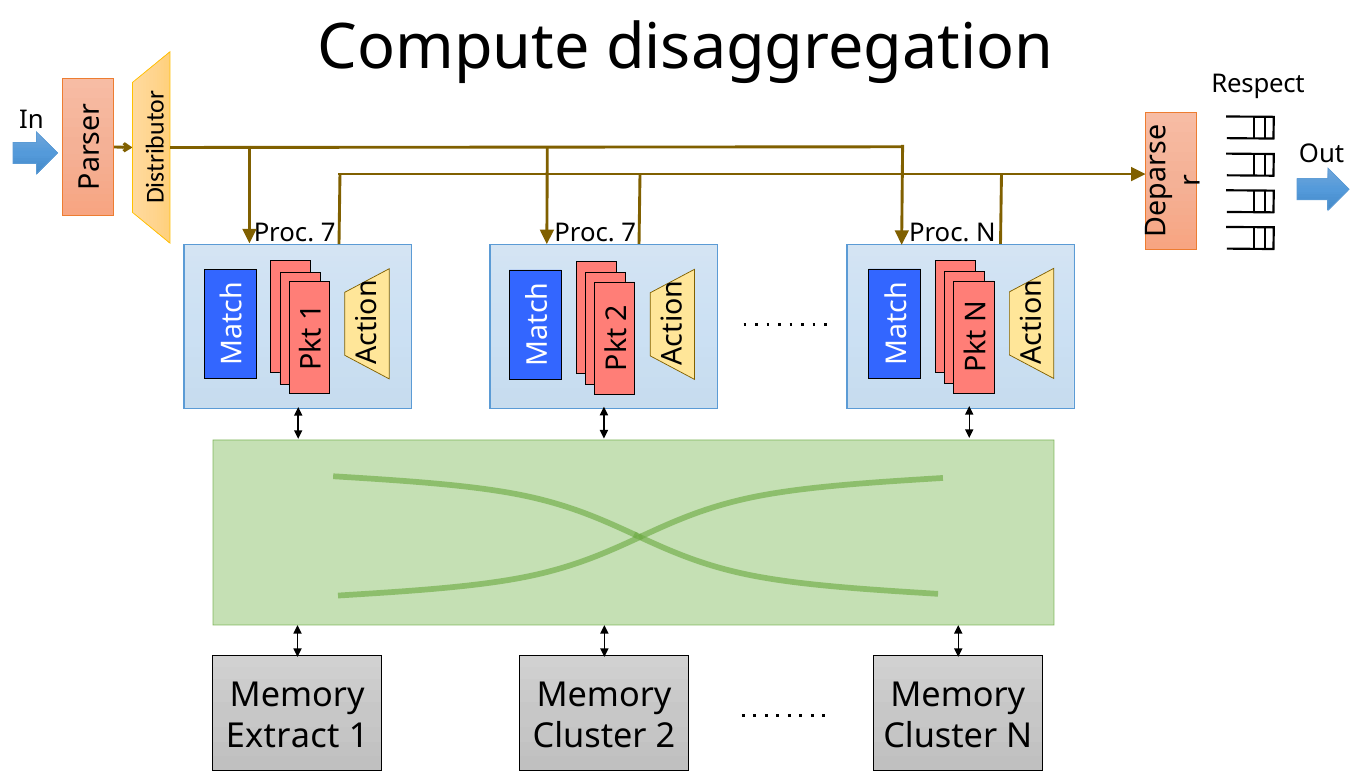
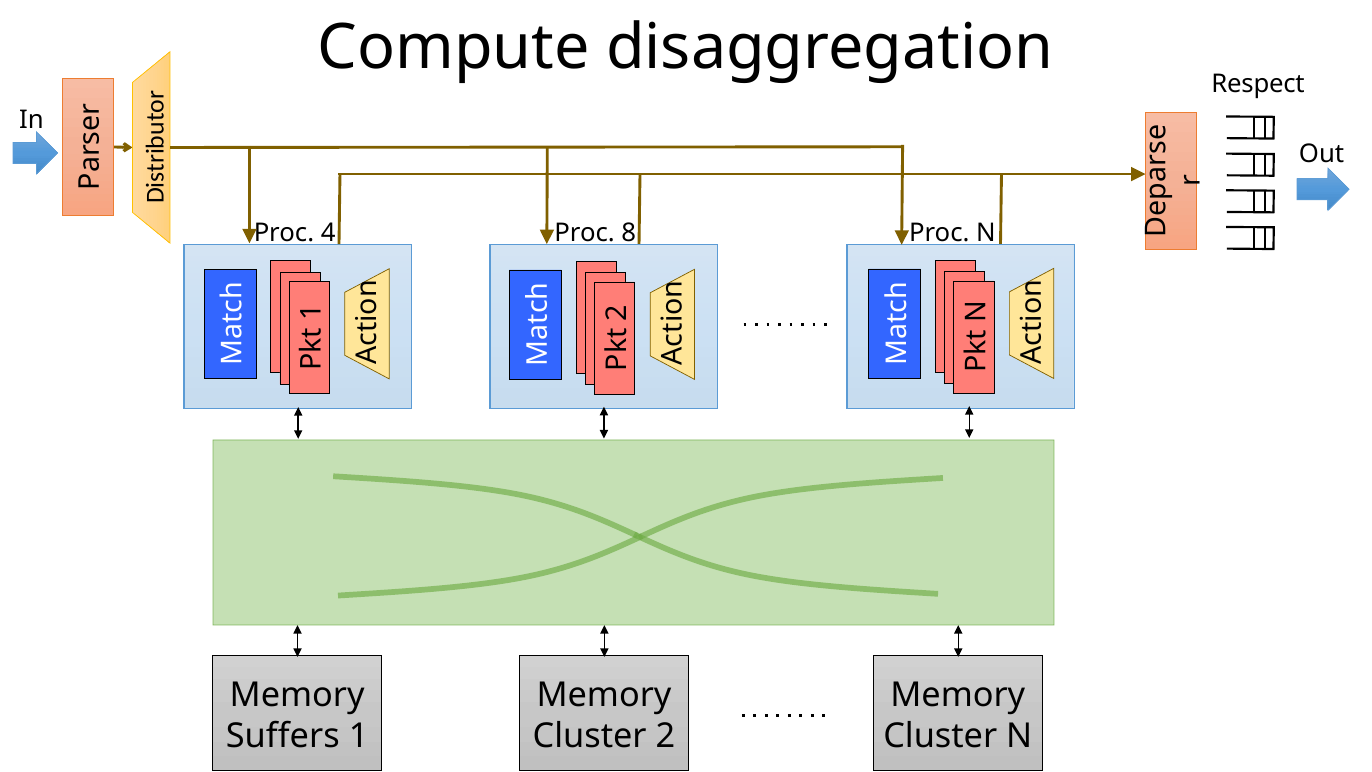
7: 7 -> 4 (328, 233)
7: 7 -> 8 (629, 233)
Extract: Extract -> Suffers (283, 736)
